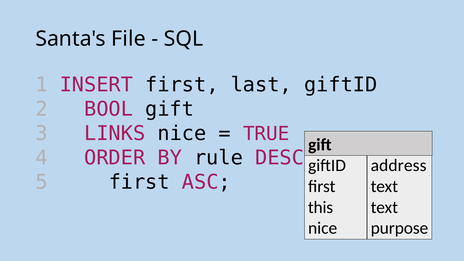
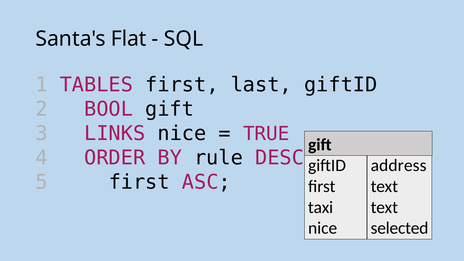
File: File -> Flat (129, 39)
INSERT: INSERT -> TABLES (96, 85)
this: this -> taxi (321, 207)
purpose: purpose -> selected (400, 228)
